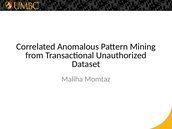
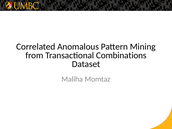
Unauthorized: Unauthorized -> Combinations (121, 55)
